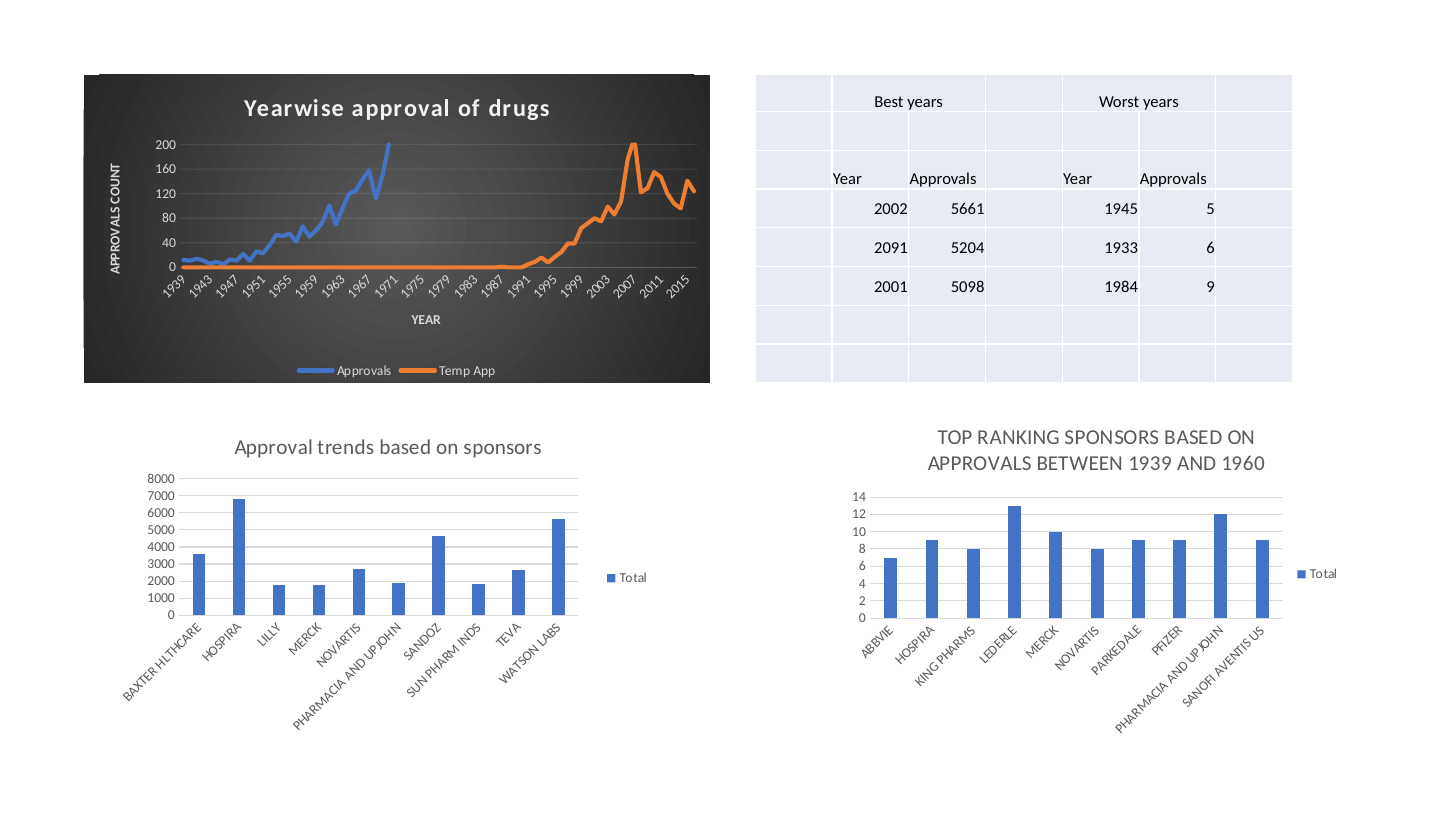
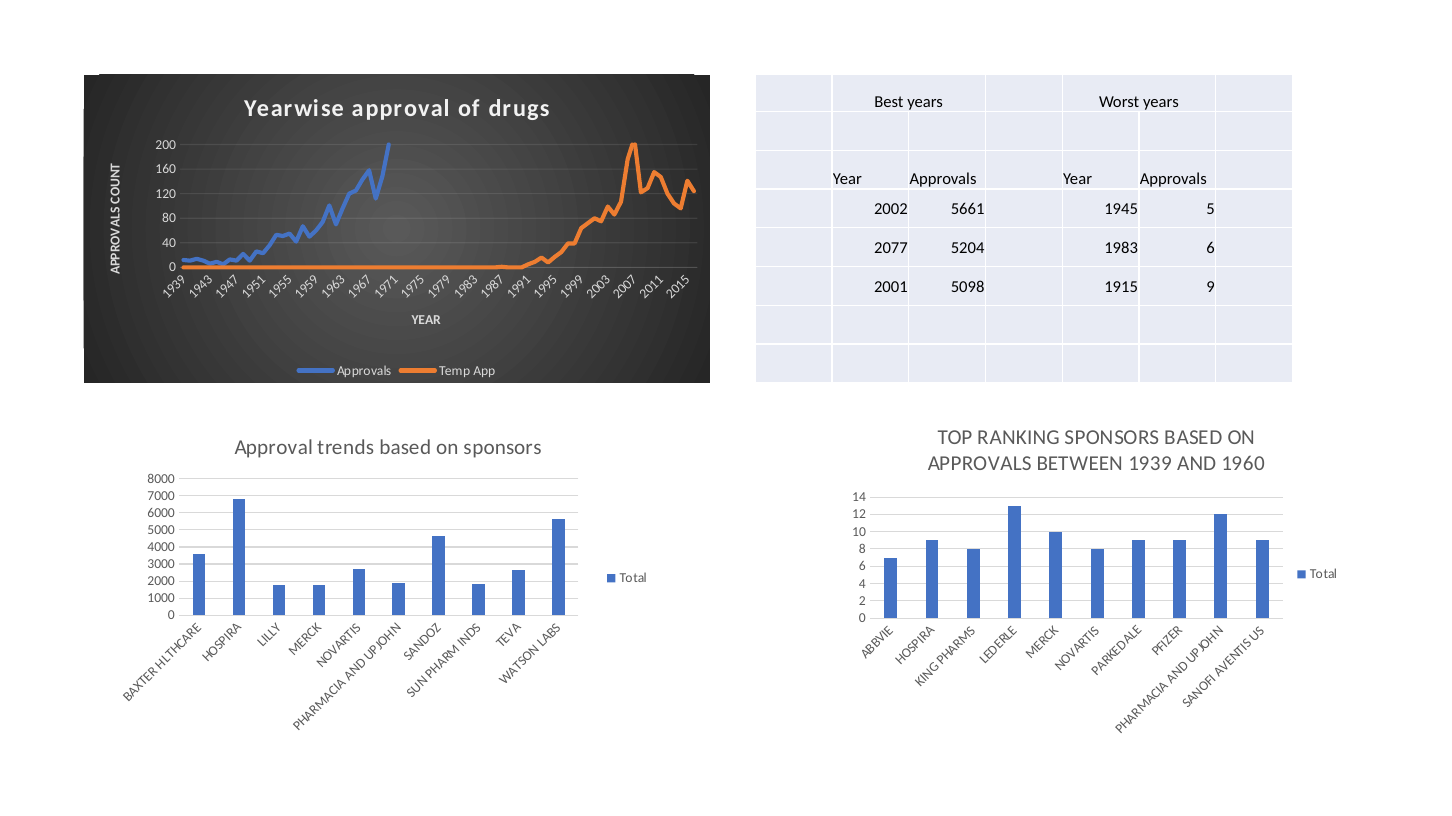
2091: 2091 -> 2077 (891, 248)
1933: 1933 -> 1983 (1121, 248)
1984: 1984 -> 1915 (1121, 287)
